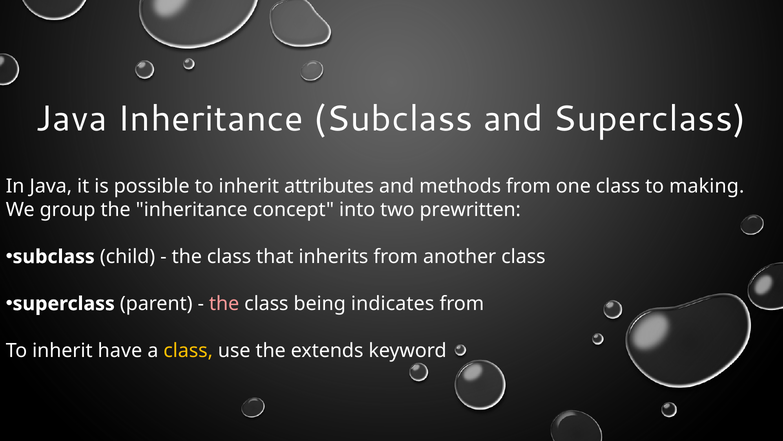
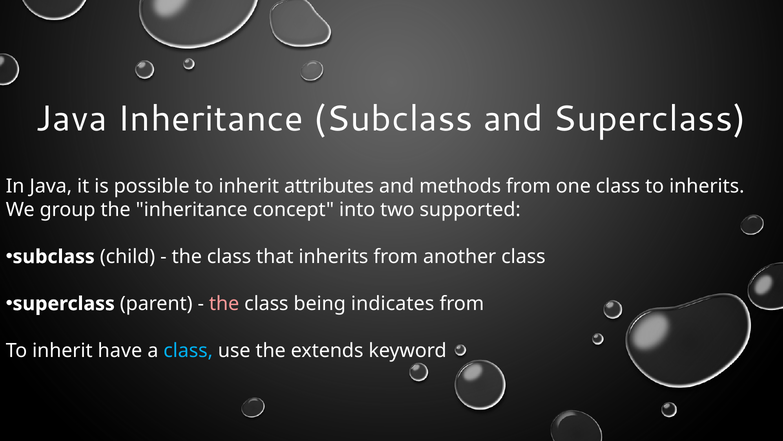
to making: making -> inherits (707, 186)
prewritten: prewritten -> supported (470, 209)
class colour: yellow -> light blue (188, 350)
